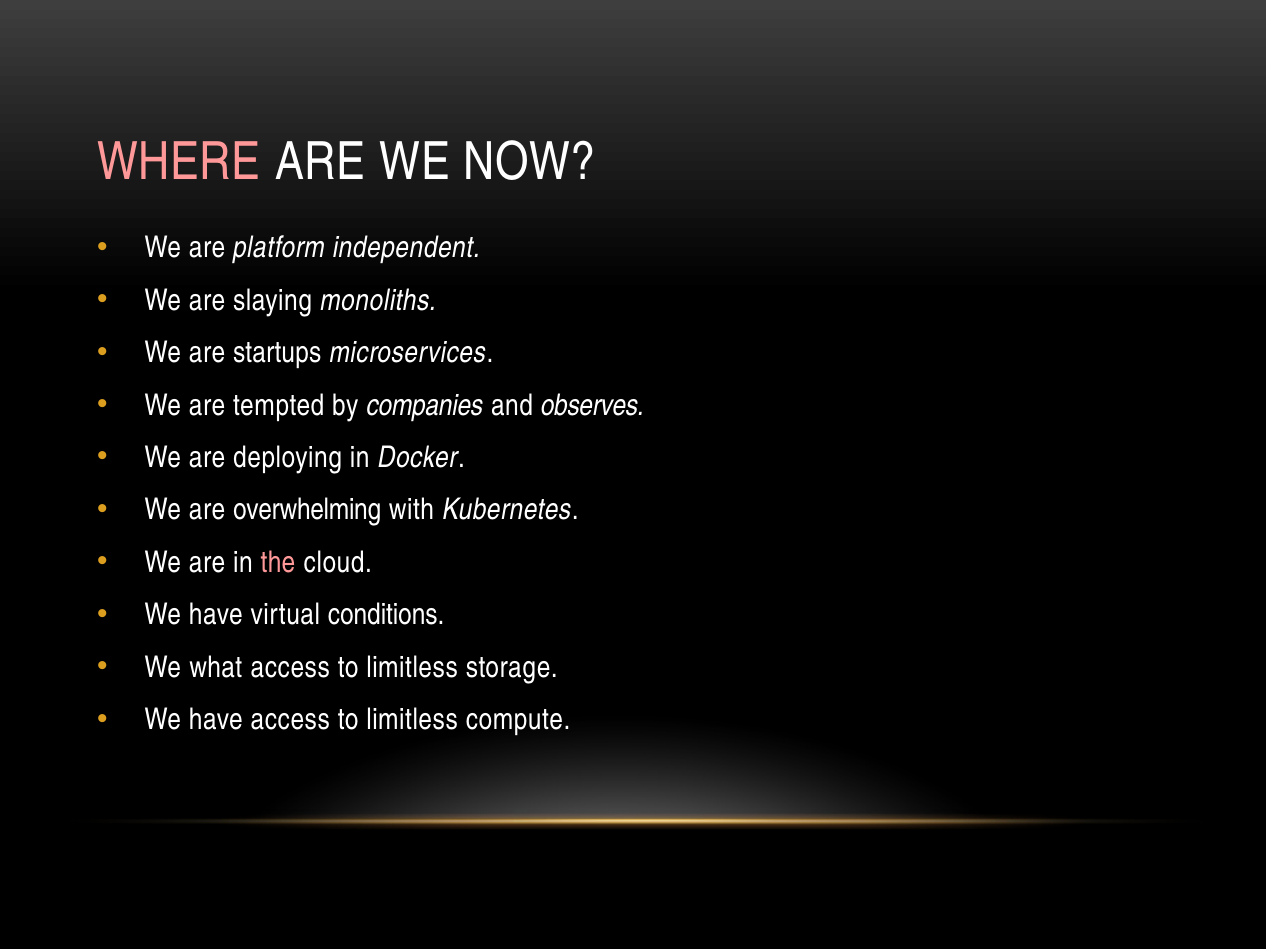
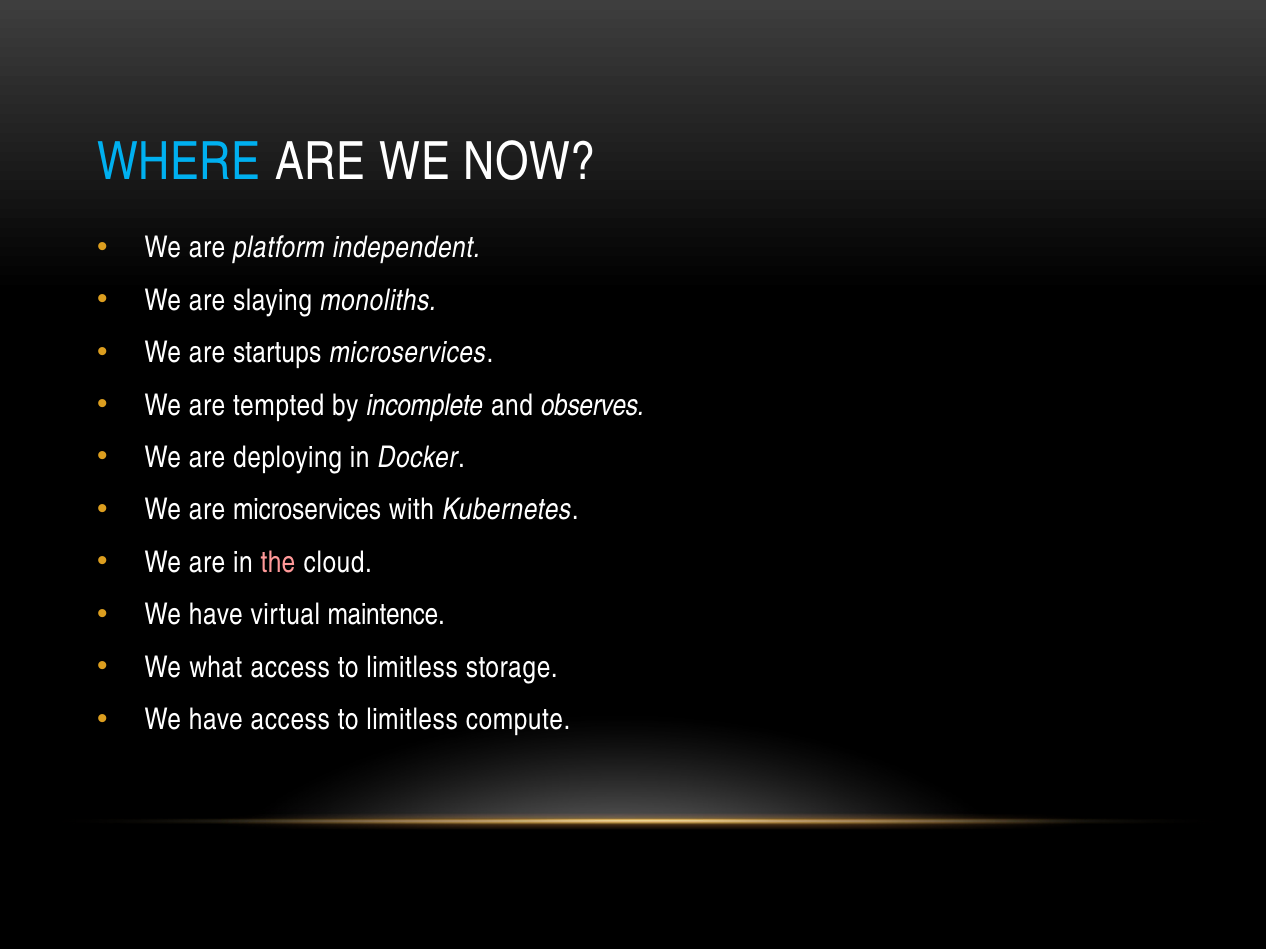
WHERE colour: pink -> light blue (179, 162)
companies: companies -> incomplete (425, 405)
are overwhelming: overwhelming -> microservices (307, 510)
conditions: conditions -> maintence (386, 615)
